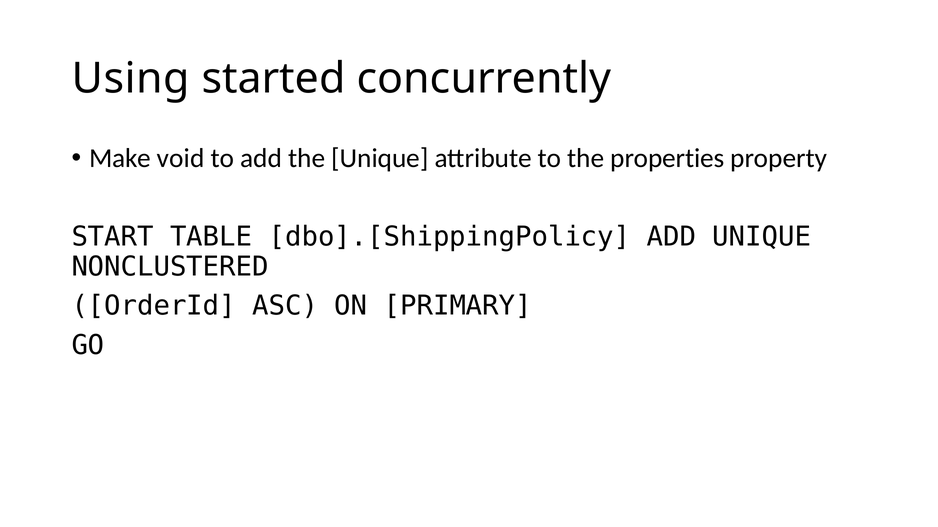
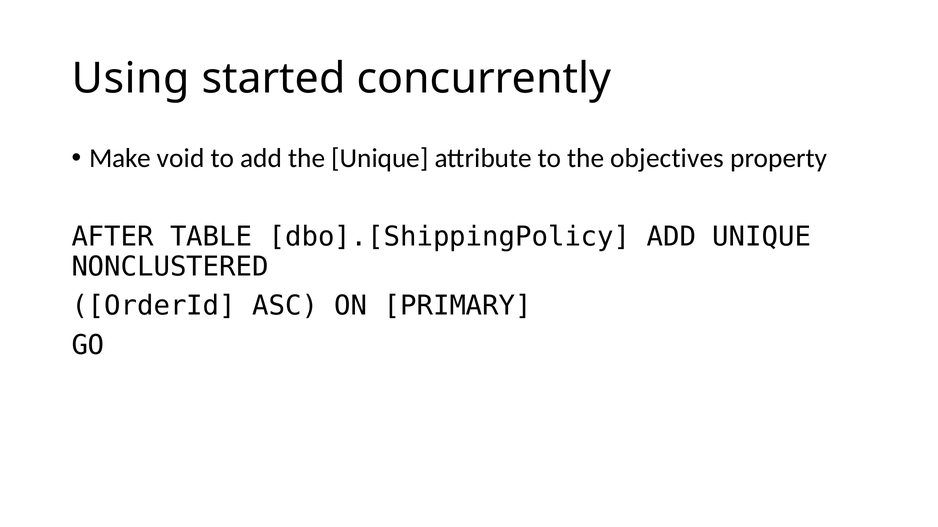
properties: properties -> objectives (667, 159)
START: START -> AFTER (113, 237)
